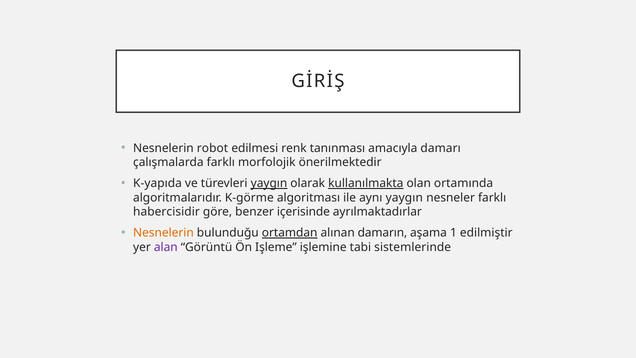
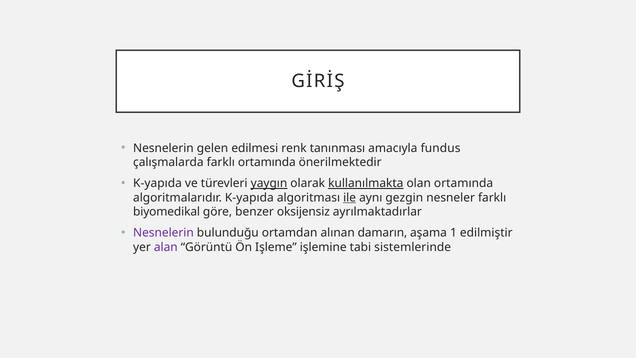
robot: robot -> gelen (213, 148)
damarı: damarı -> fundus (441, 148)
farklı morfolojik: morfolojik -> ortamında (267, 162)
algoritmalarıdır K-görme: K-görme -> K-yapıda (249, 198)
ile underline: none -> present (350, 198)
aynı yaygın: yaygın -> gezgin (404, 198)
habercisidir: habercisidir -> biyomedikal (167, 212)
içerisinde: içerisinde -> oksijensiz (303, 212)
Nesnelerin colour: orange -> purple (163, 233)
ortamdan underline: present -> none (290, 233)
